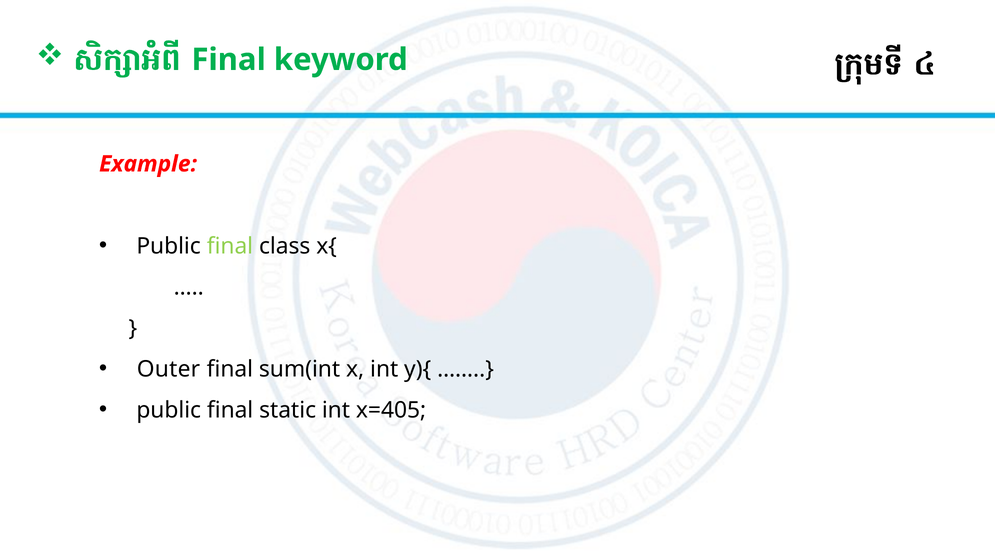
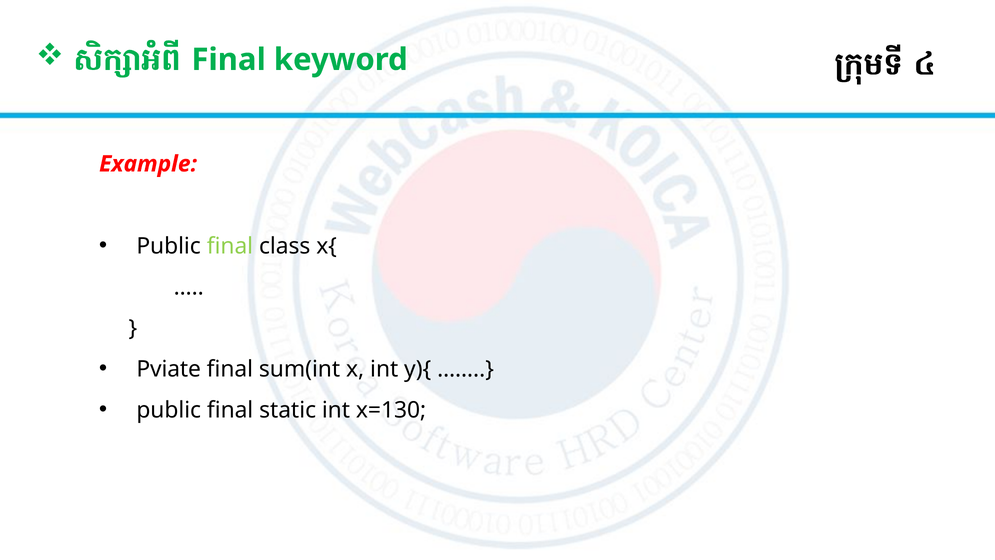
Outer: Outer -> Pviate (169, 369)
x=405: x=405 -> x=130 (391, 410)
